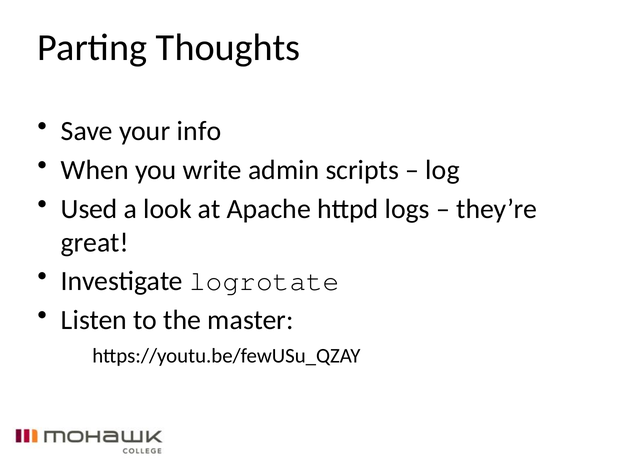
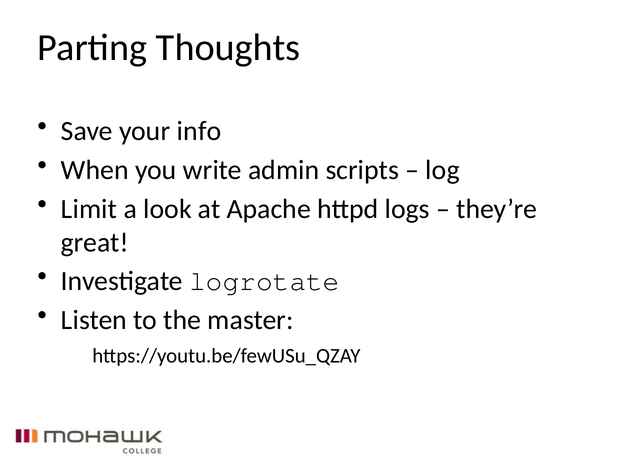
Used: Used -> Limit (89, 209)
